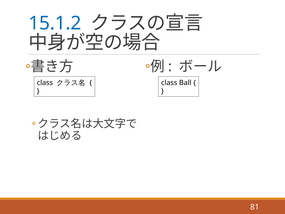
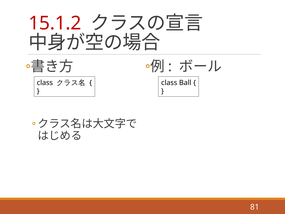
15.1.2 colour: blue -> red (55, 23)
